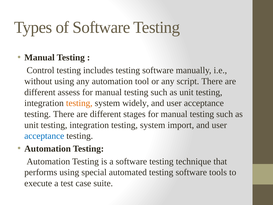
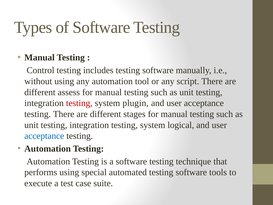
testing colour: orange -> red (79, 103)
widely: widely -> plugin (136, 103)
import: import -> logical (181, 125)
